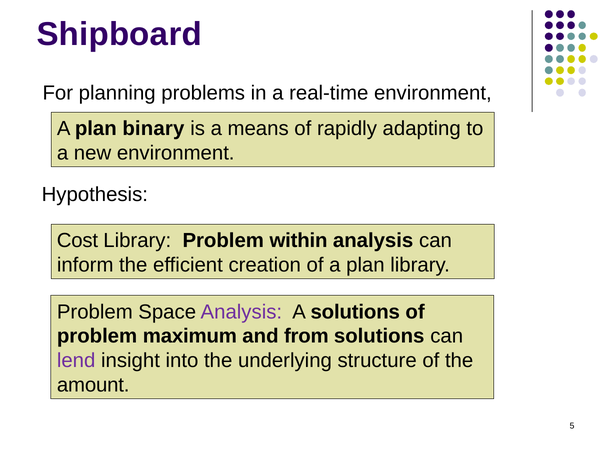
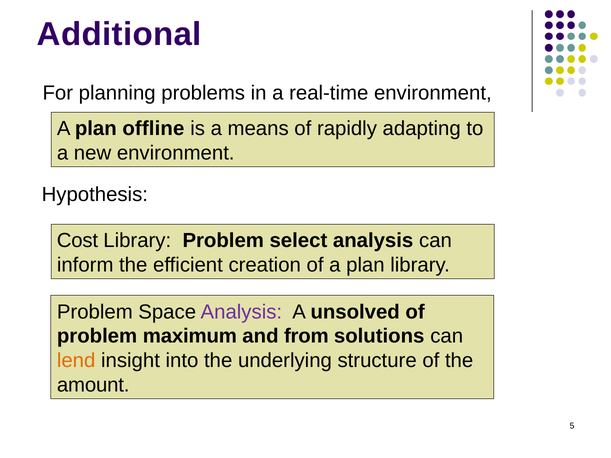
Shipboard: Shipboard -> Additional (119, 34)
binary: binary -> offline (153, 129)
within: within -> select (298, 241)
A solutions: solutions -> unsolved (355, 312)
lend colour: purple -> orange (76, 361)
